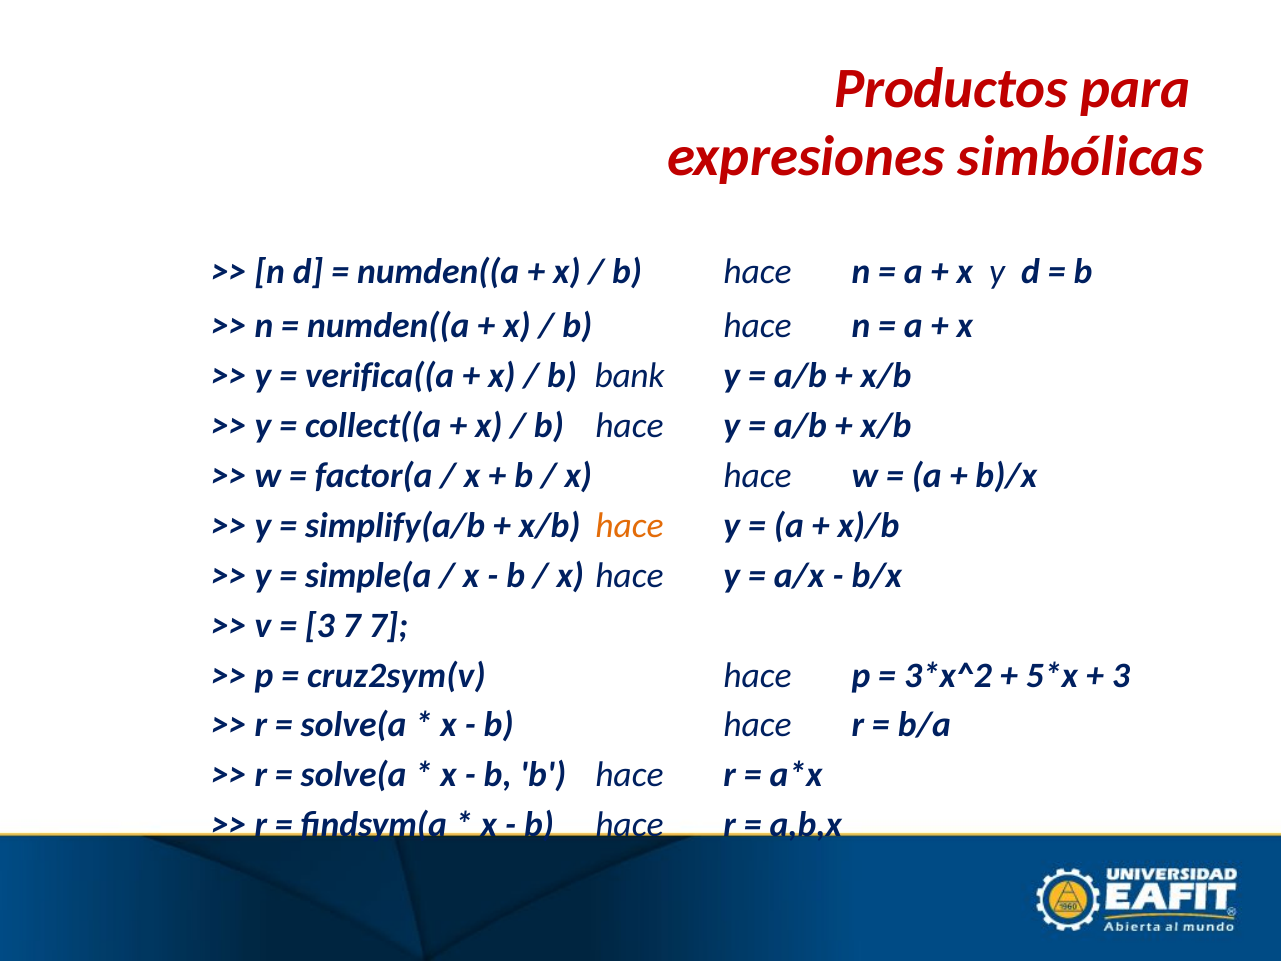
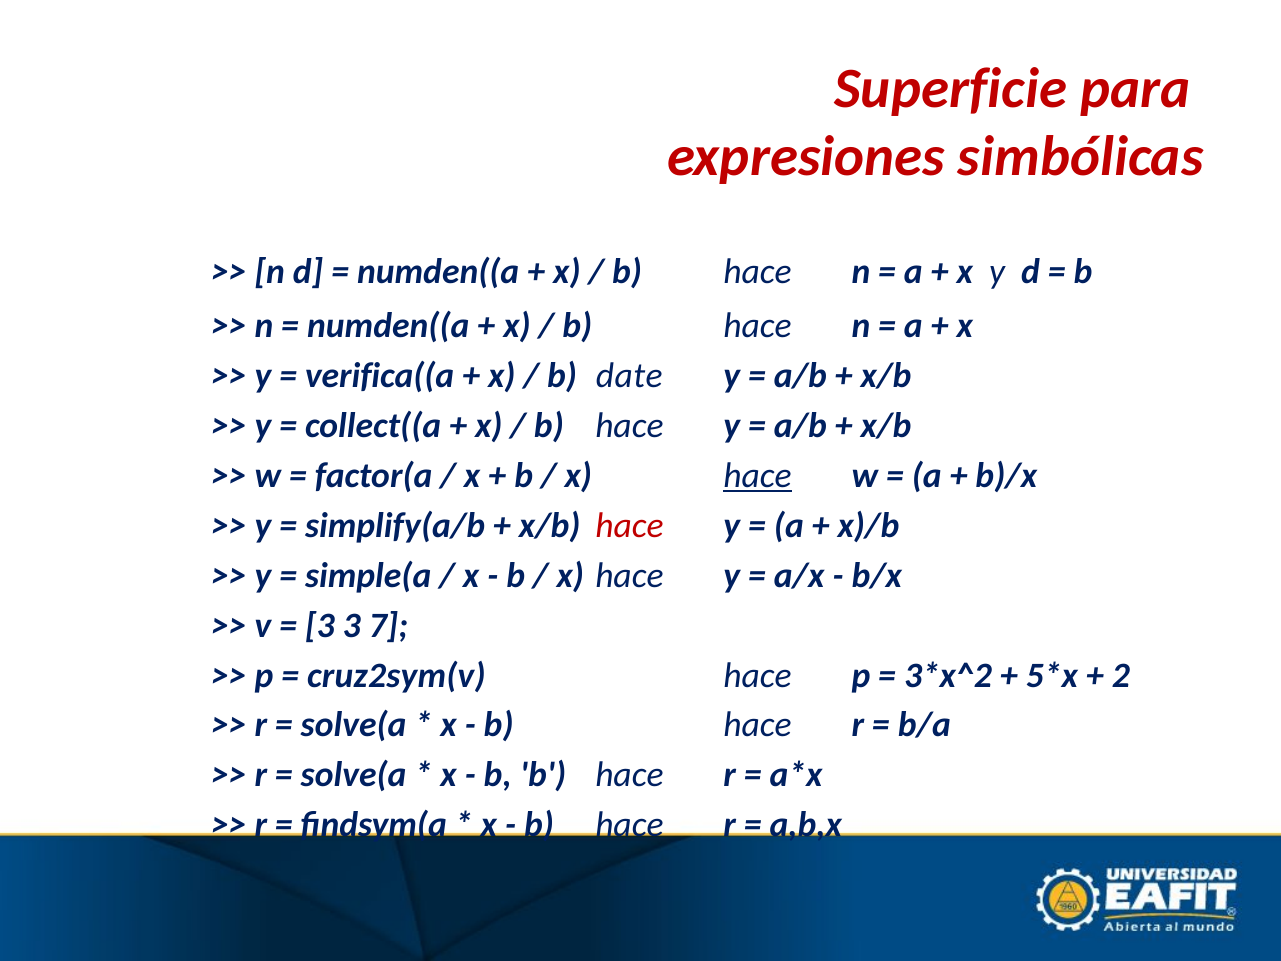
Productos: Productos -> Superficie (951, 88)
bank: bank -> date (629, 376)
hace underline: none -> present (758, 476)
hace colour: orange -> red (629, 526)
3 7: 7 -> 3 (352, 625)
3: 3 -> 2 (1121, 675)
